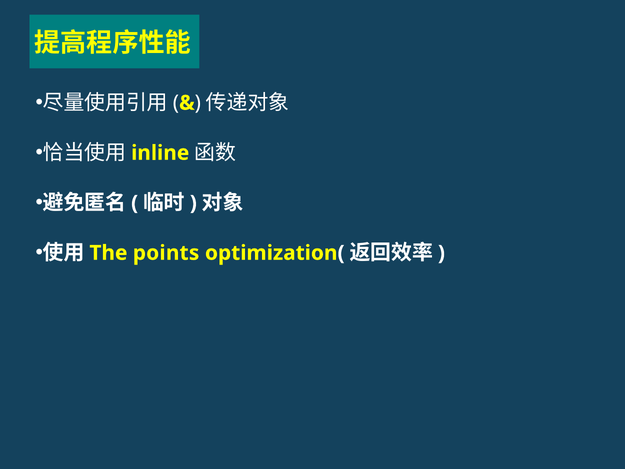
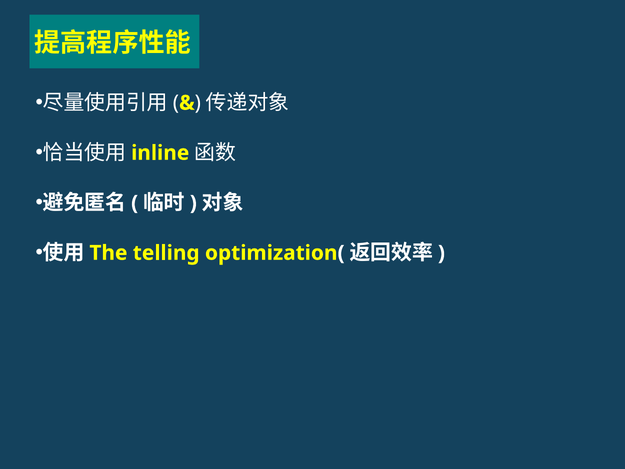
points: points -> telling (166, 253)
